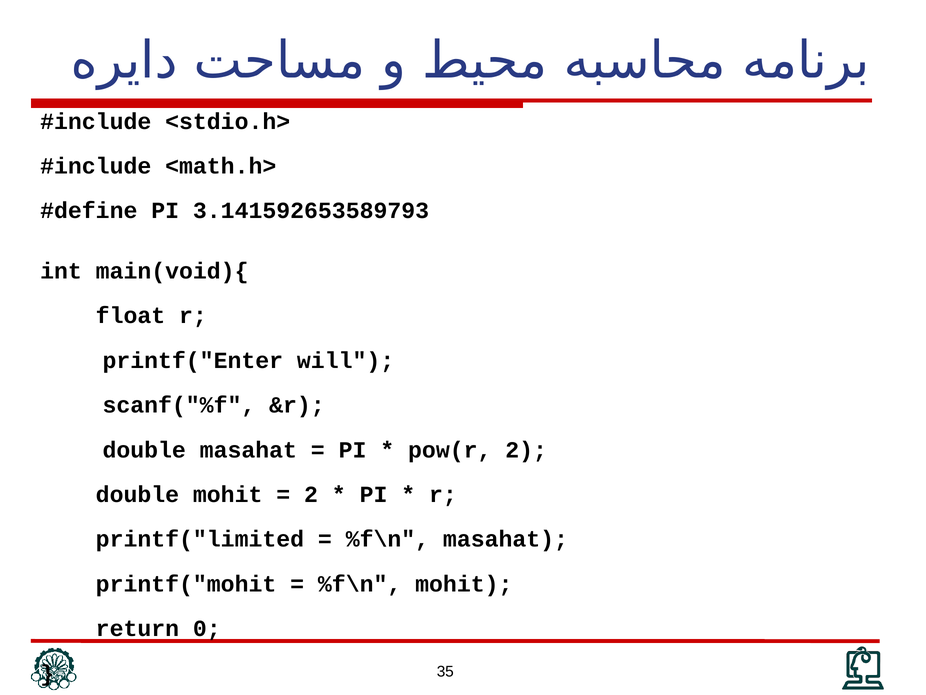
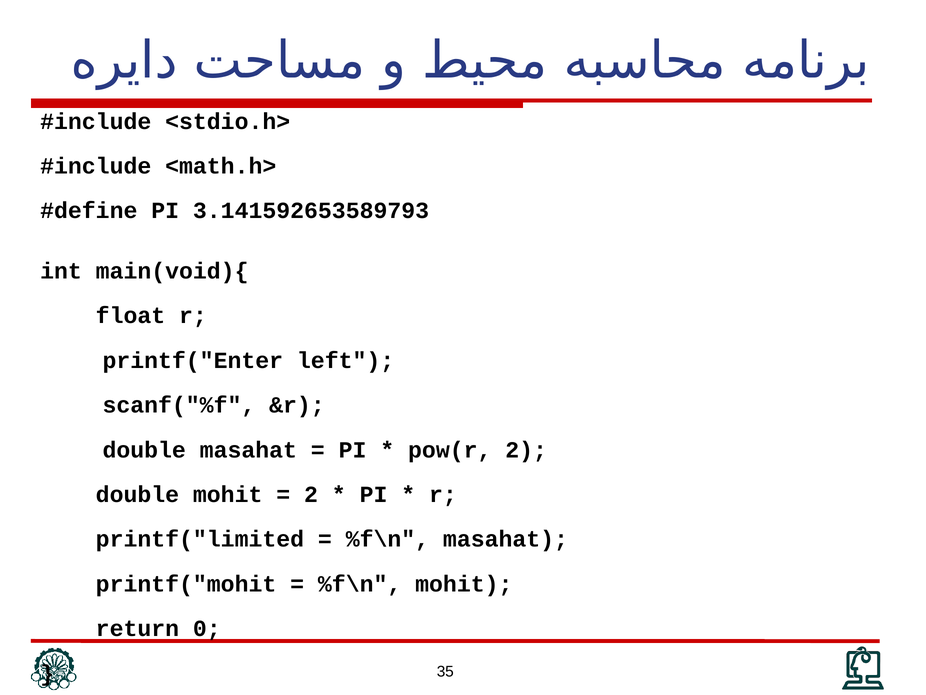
will: will -> left (346, 360)
